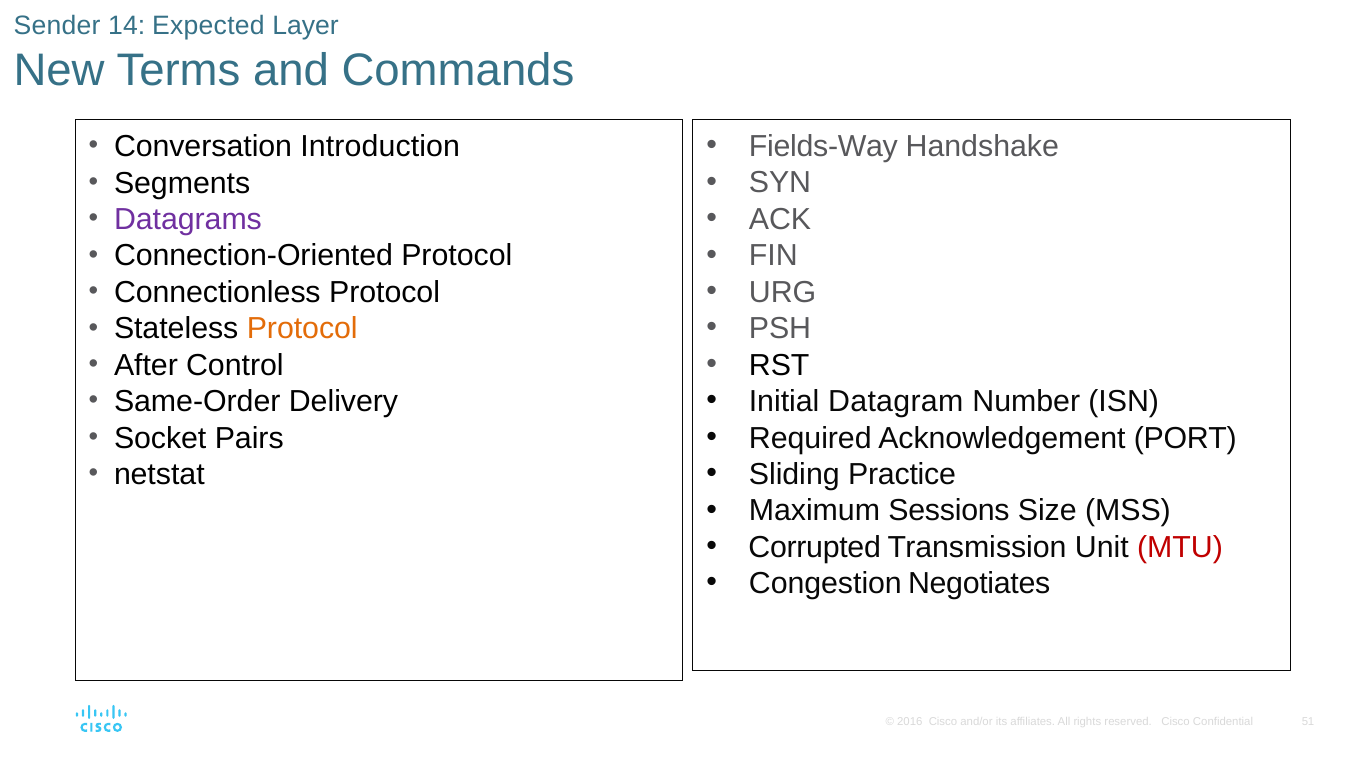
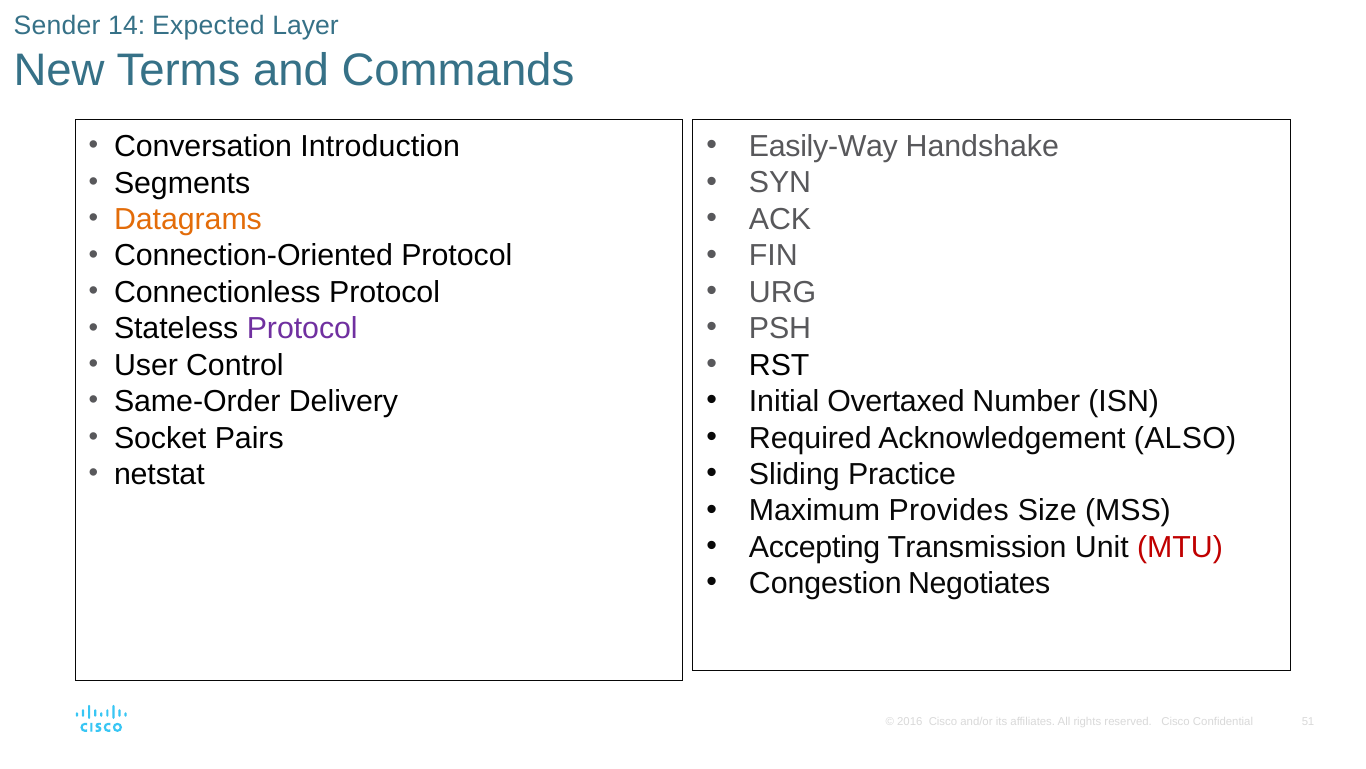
Fields-Way: Fields-Way -> Easily-Way (823, 146)
Datagrams colour: purple -> orange (188, 219)
Protocol colour: orange -> purple (302, 329)
After: After -> User (146, 365)
Datagram: Datagram -> Overtaxed (896, 401)
PORT: PORT -> ALSO (1185, 438)
Sessions: Sessions -> Provides (949, 510)
Corrupted: Corrupted -> Accepting (815, 547)
